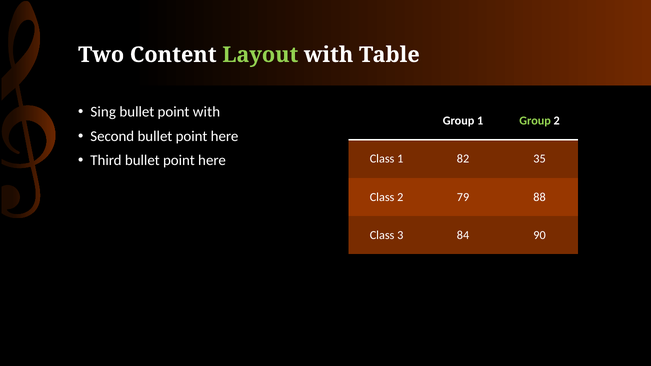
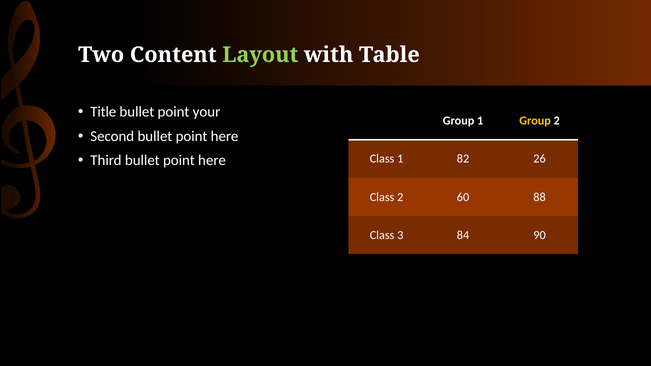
Sing: Sing -> Title (103, 112)
point with: with -> your (207, 112)
Group colour: light green -> yellow (535, 121)
35: 35 -> 26 (540, 159)
79: 79 -> 60 (463, 197)
